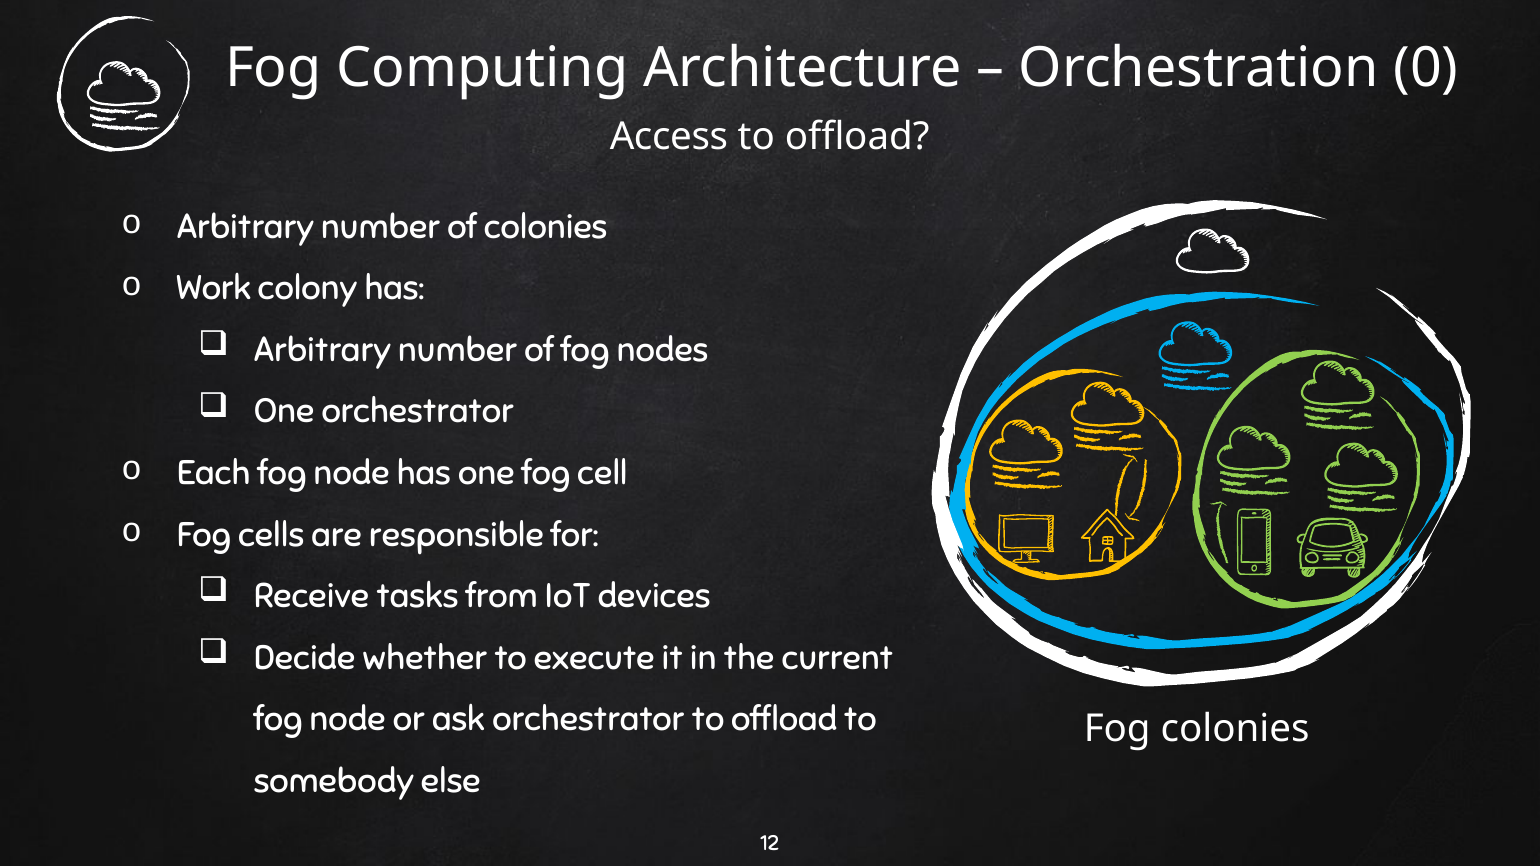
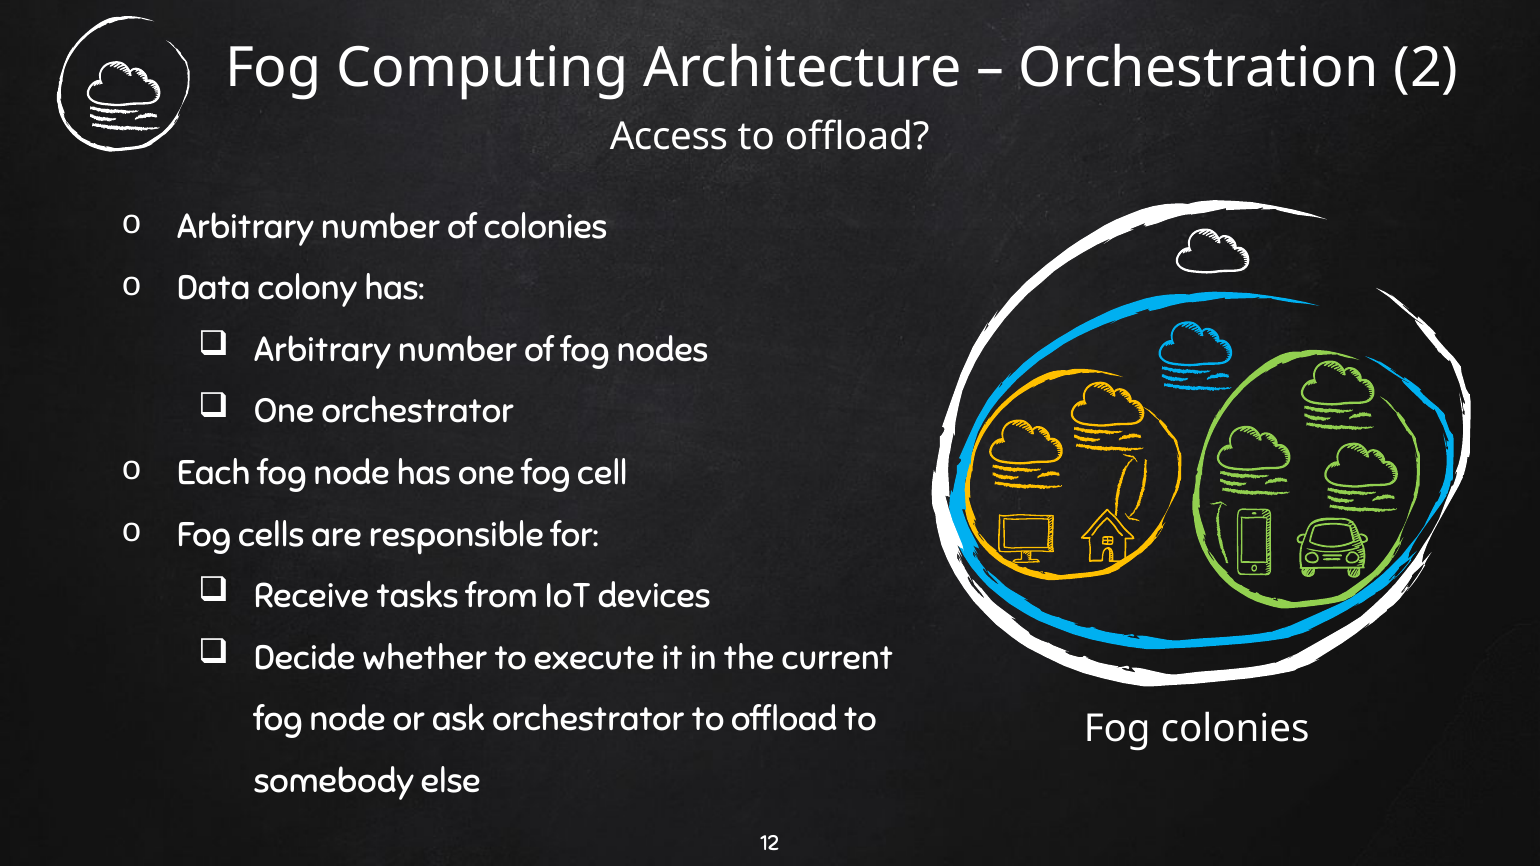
0: 0 -> 2 (1426, 69)
Work: Work -> Data (214, 289)
